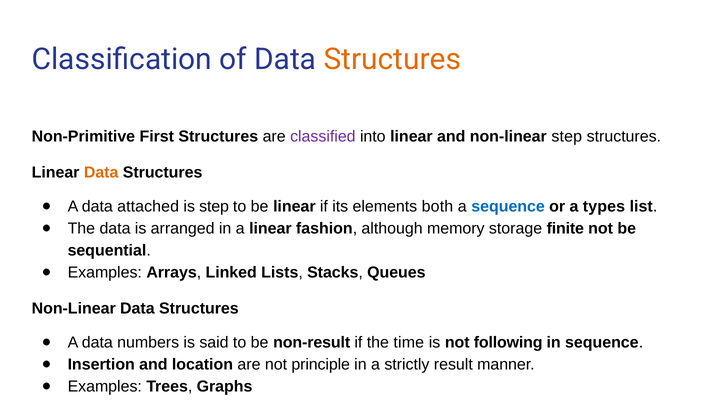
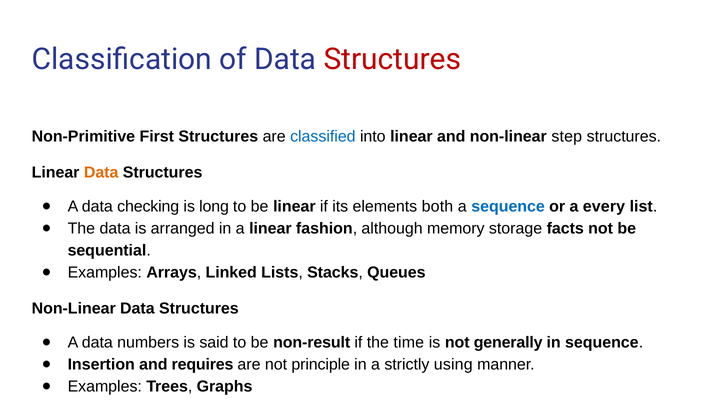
Structures colour: orange -> red (392, 59)
classified colour: purple -> blue (323, 137)
attached: attached -> checking (148, 207)
is step: step -> long (214, 207)
types: types -> every (604, 207)
finite: finite -> facts (565, 229)
following: following -> generally (508, 343)
location: location -> requires (203, 365)
result: result -> using (453, 365)
